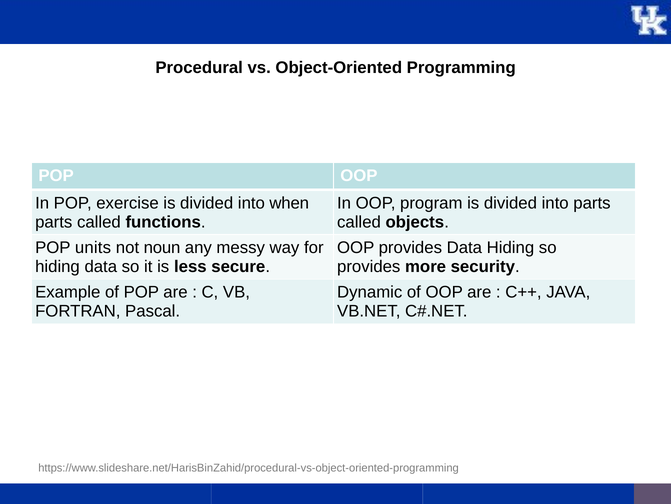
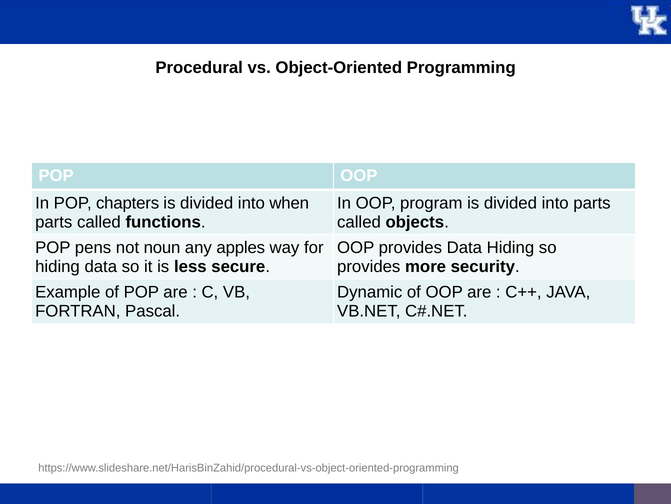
exercise: exercise -> chapters (128, 203)
units: units -> pens (93, 247)
messy: messy -> apples (241, 247)
